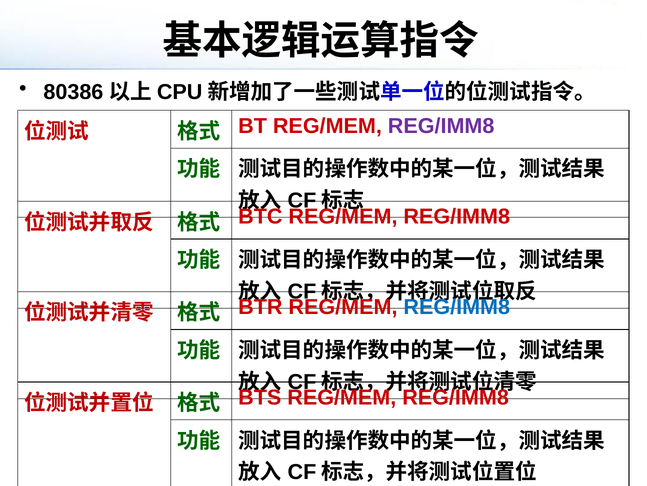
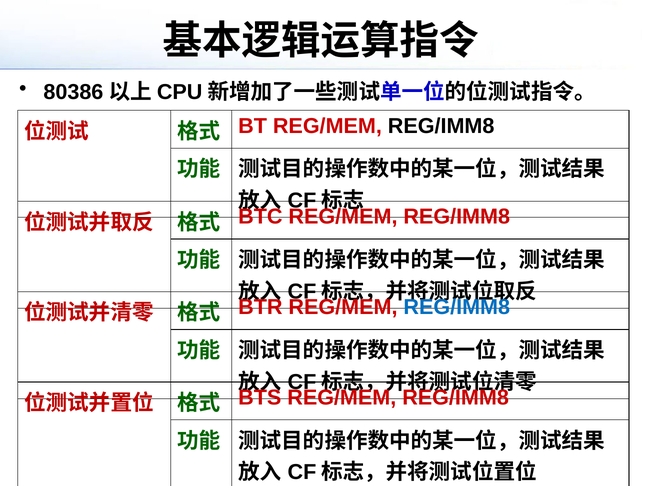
REG/IMM8 colour: purple -> black (441, 126)
